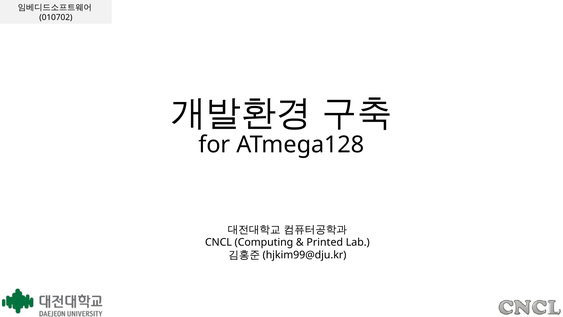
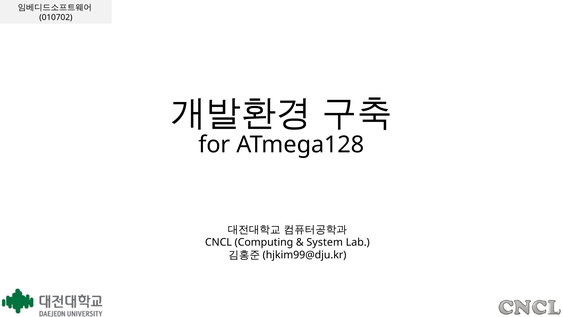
Printed: Printed -> System (325, 242)
